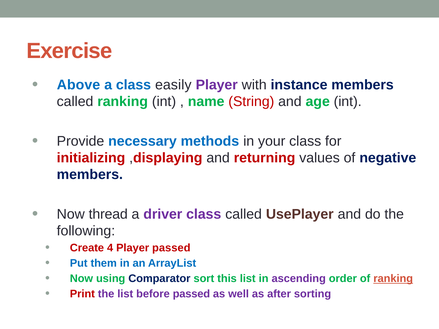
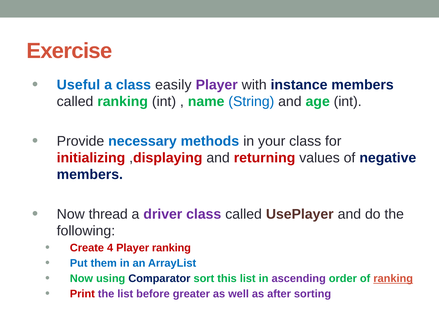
Above: Above -> Useful (78, 85)
String colour: red -> blue (251, 102)
Player passed: passed -> ranking (171, 248)
before passed: passed -> greater (191, 294)
